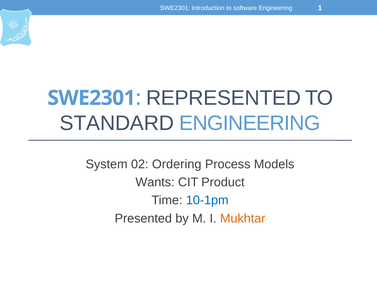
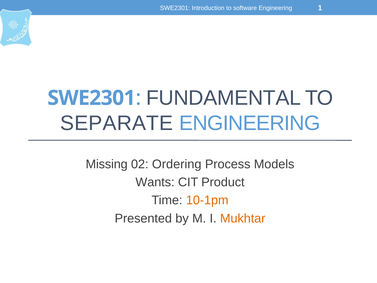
REPRESENTED: REPRESENTED -> FUNDAMENTAL (224, 98)
STANDARD: STANDARD -> SEPARATE (117, 123)
System: System -> Missing (107, 164)
10-1pm colour: blue -> orange (207, 200)
